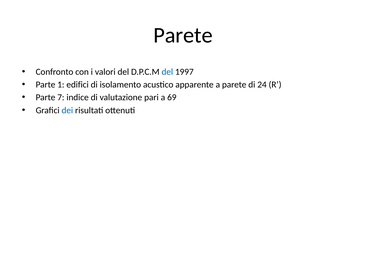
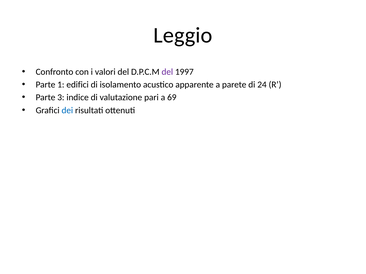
Parete: Parete -> Leggio (183, 35)
del colour: blue -> purple (167, 72)
7: 7 -> 3 (61, 98)
